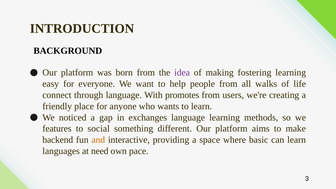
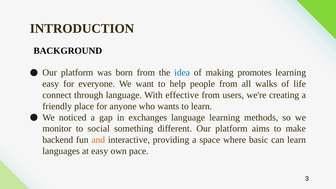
idea colour: purple -> blue (182, 73)
fostering: fostering -> promotes (255, 73)
promotes: promotes -> effective (182, 95)
features: features -> monitor (57, 129)
at need: need -> easy (100, 151)
